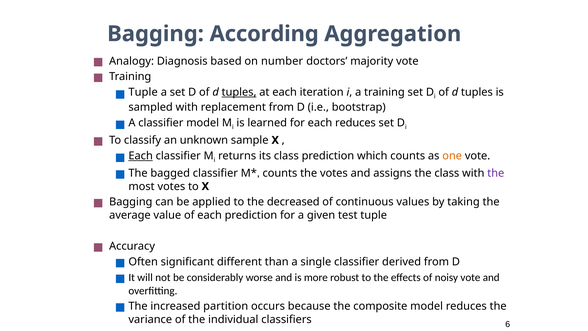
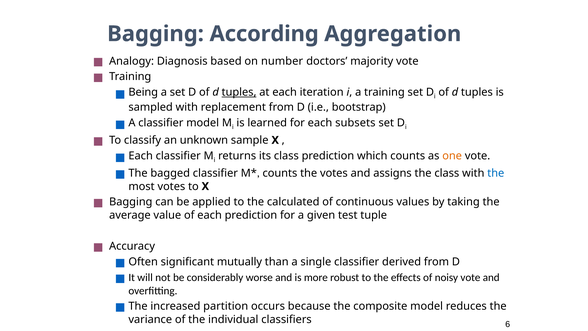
Tuple: Tuple -> Being (143, 92)
each reduces: reduces -> subsets (355, 123)
Each underline: present -> none (141, 156)
the colour: purple -> blue (496, 173)
decreased: decreased -> calculated (293, 202)
different: different -> mutually (239, 262)
